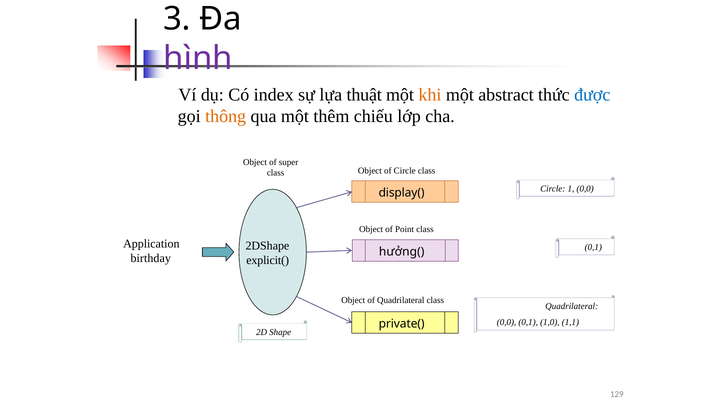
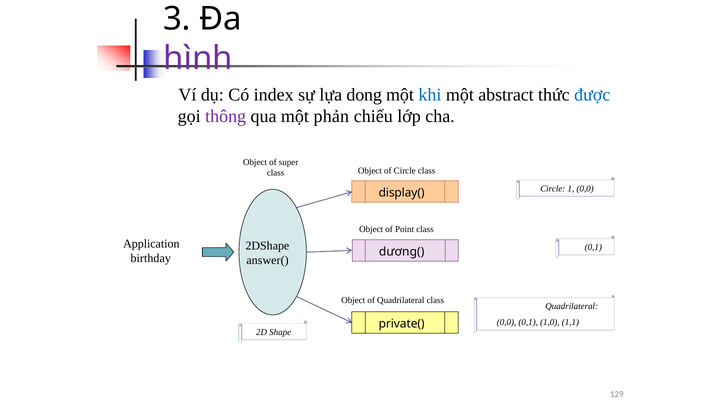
thuật: thuật -> dong (364, 95)
khi colour: orange -> blue (430, 95)
thông colour: orange -> purple (226, 117)
thêm: thêm -> phản (331, 117)
hưởng(: hưởng( -> dương( (402, 252)
explicit(: explicit( -> answer( (268, 260)
